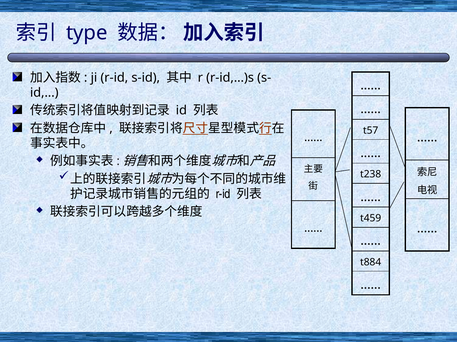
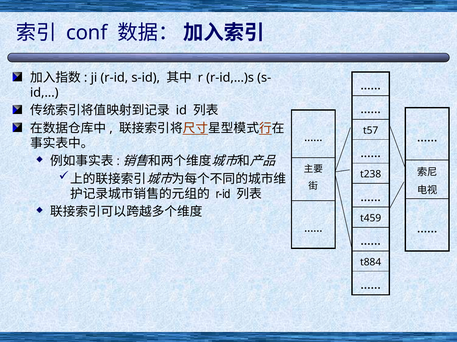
type: type -> conf (87, 33)
